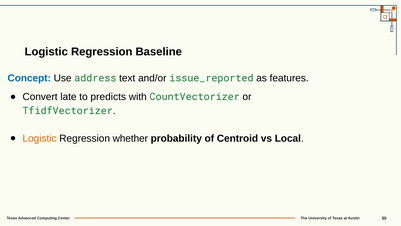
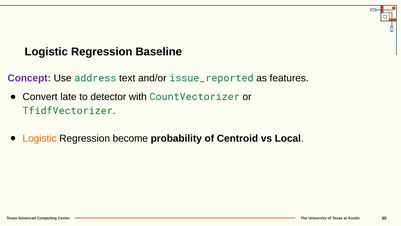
Concept colour: blue -> purple (29, 78)
predicts: predicts -> detector (108, 97)
whether: whether -> become (130, 138)
